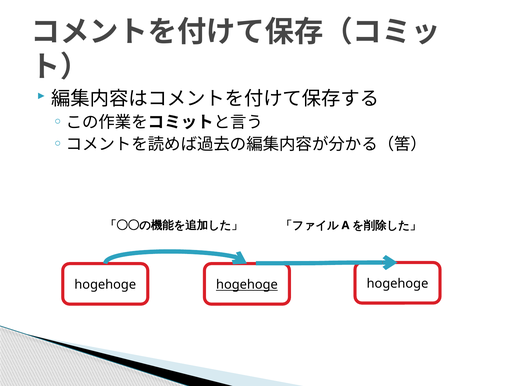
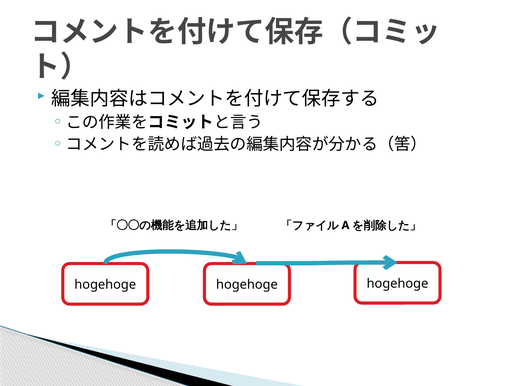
hogehoge underline: present -> none (247, 284)
